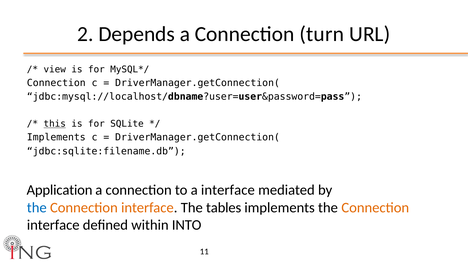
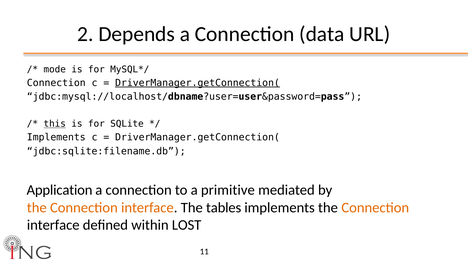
turn: turn -> data (322, 34)
view: view -> mode (55, 69)
DriverManager.getConnection( underline: none -> present (198, 83)
a interface: interface -> primitive (228, 190)
the colour: blue -> orange (37, 208)
INTO: INTO -> LOST (187, 225)
